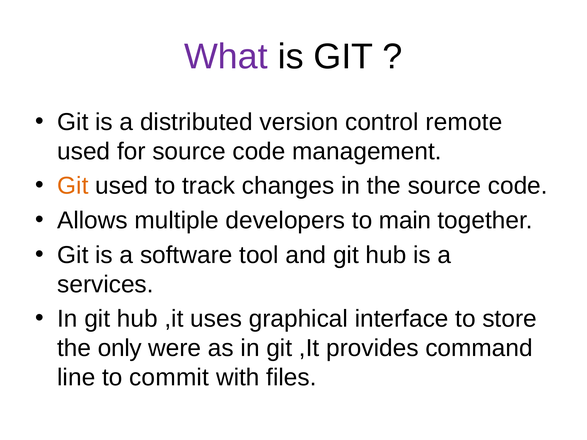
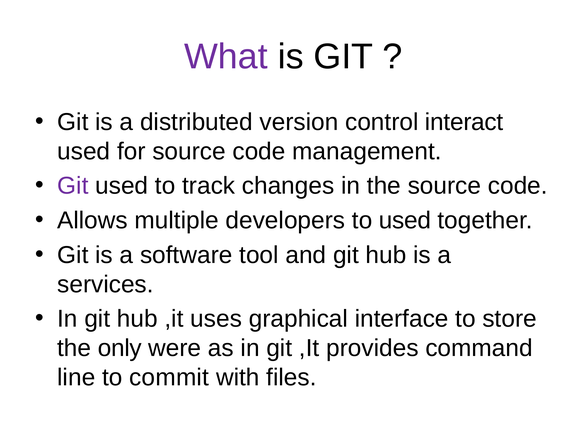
remote: remote -> interact (464, 122)
Git colour: orange -> purple (73, 186)
to main: main -> used (405, 221)
